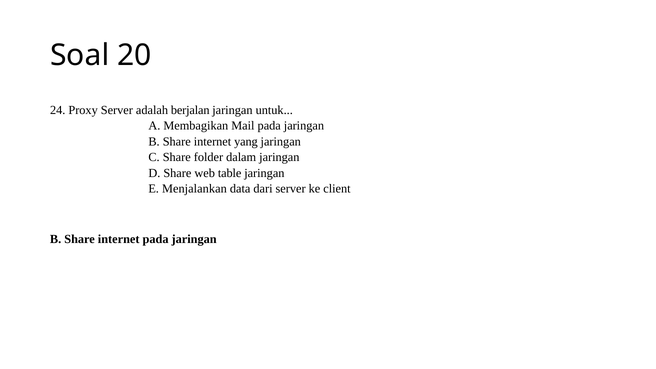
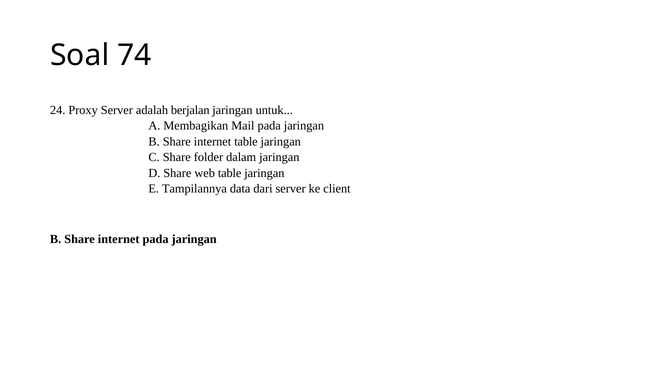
20: 20 -> 74 (134, 55)
internet yang: yang -> table (246, 142)
Menjalankan: Menjalankan -> Tampilannya (194, 189)
